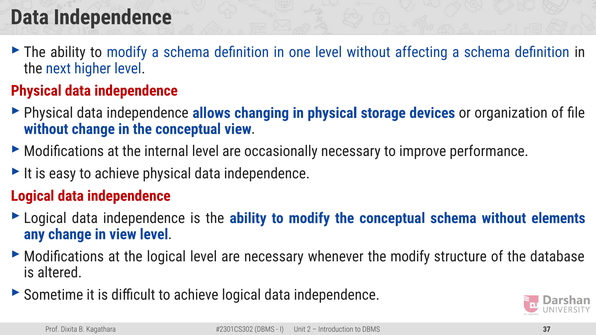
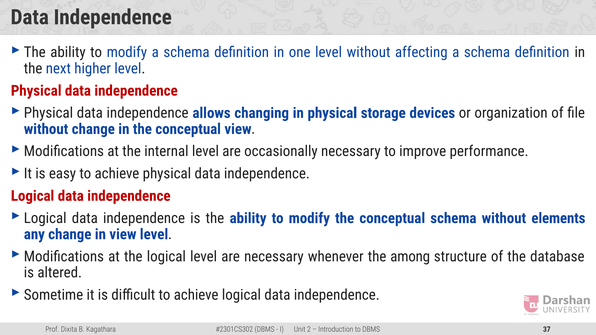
the modify: modify -> among (410, 257)
